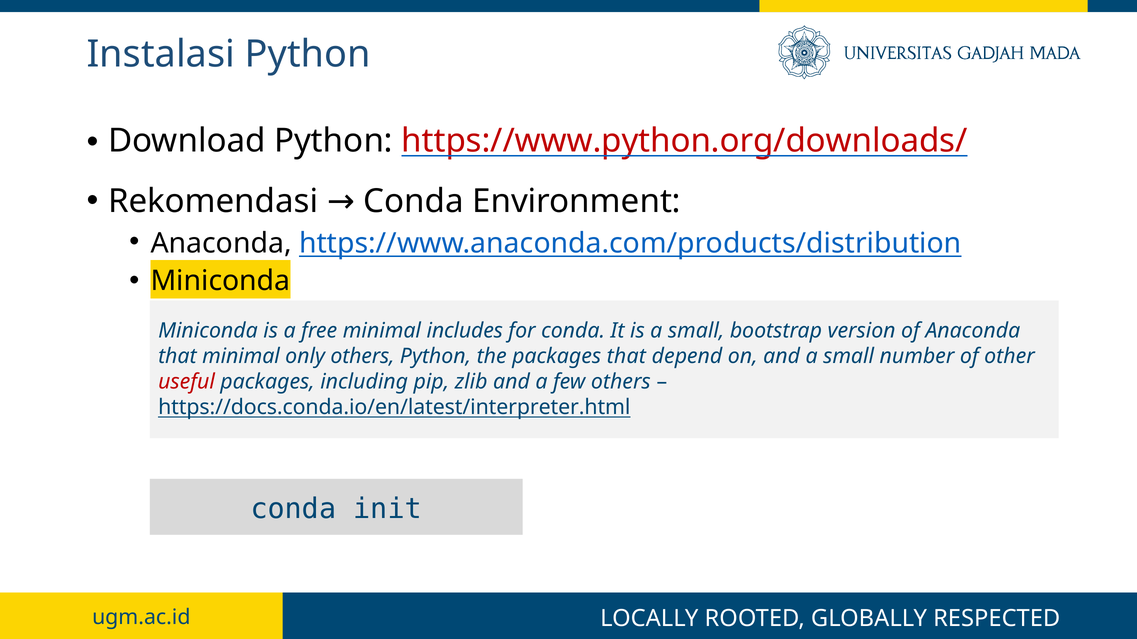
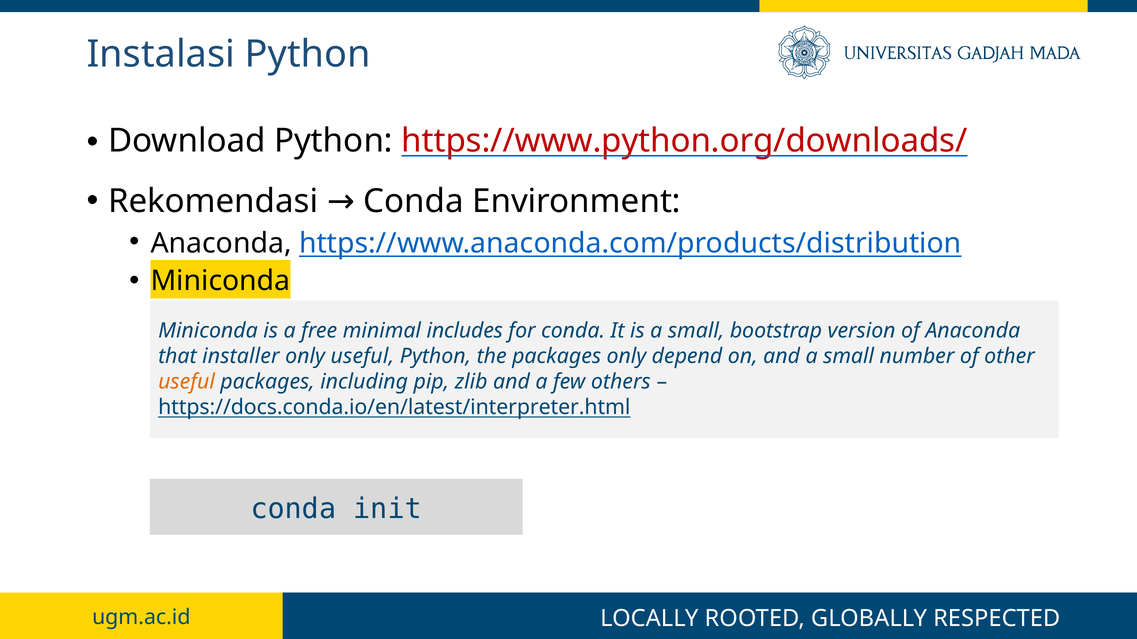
that minimal: minimal -> installer (241, 357)
only others: others -> useful (362, 357)
packages that: that -> only (626, 357)
useful colour: red -> orange (187, 382)
